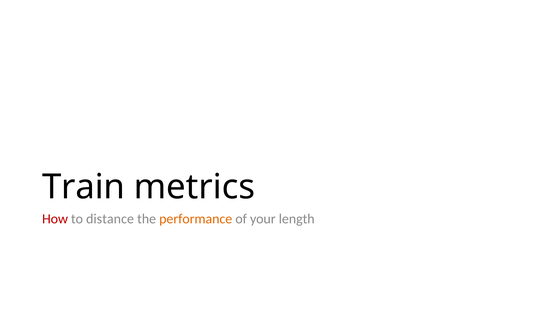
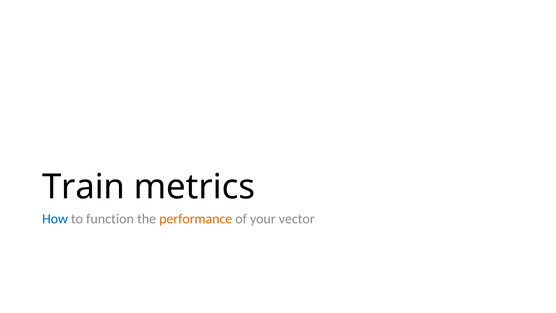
How colour: red -> blue (55, 219)
distance: distance -> function (110, 219)
length: length -> vector (297, 219)
